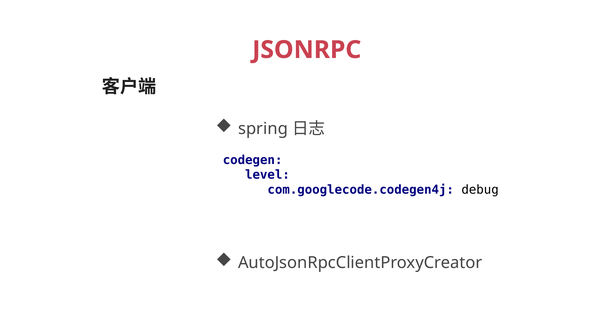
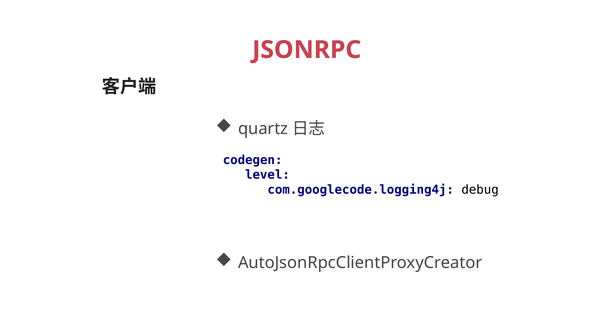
spring: spring -> quartz (263, 129)
com.googlecode.codegen4j: com.googlecode.codegen4j -> com.googlecode.logging4j (361, 190)
